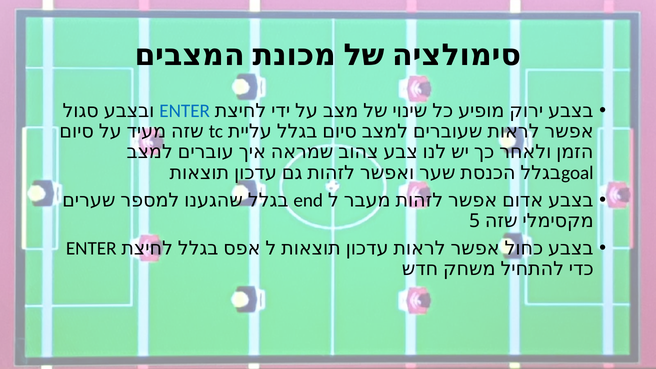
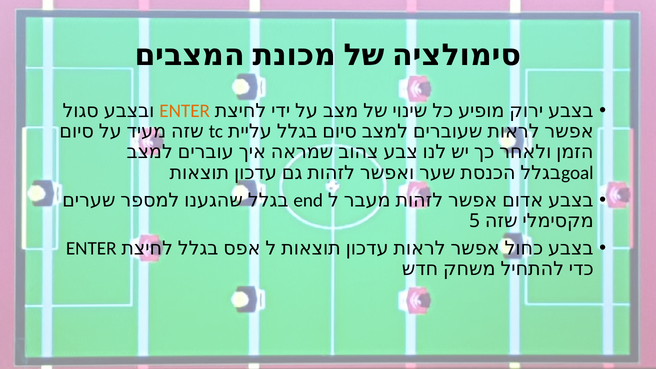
ENTER colour: blue -> orange (185, 111)
